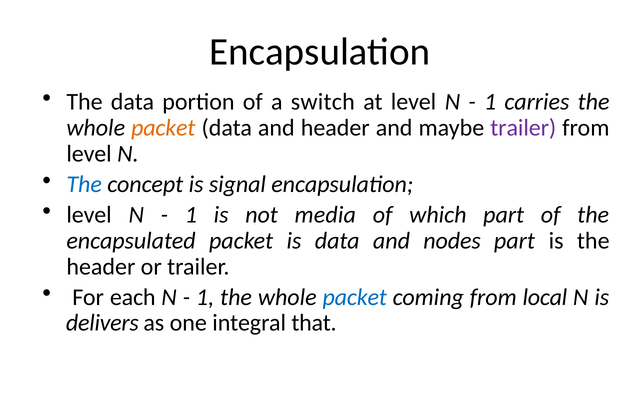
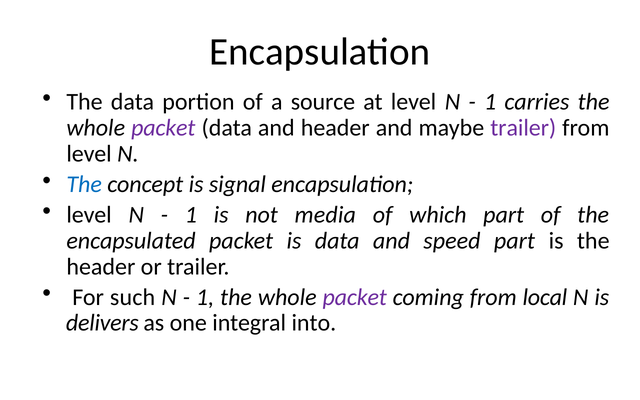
switch: switch -> source (323, 102)
packet colour: orange -> purple (163, 128)
nodes: nodes -> speed (452, 241)
each: each -> such (133, 297)
packet colour: blue -> purple (355, 297)
that: that -> into (314, 323)
